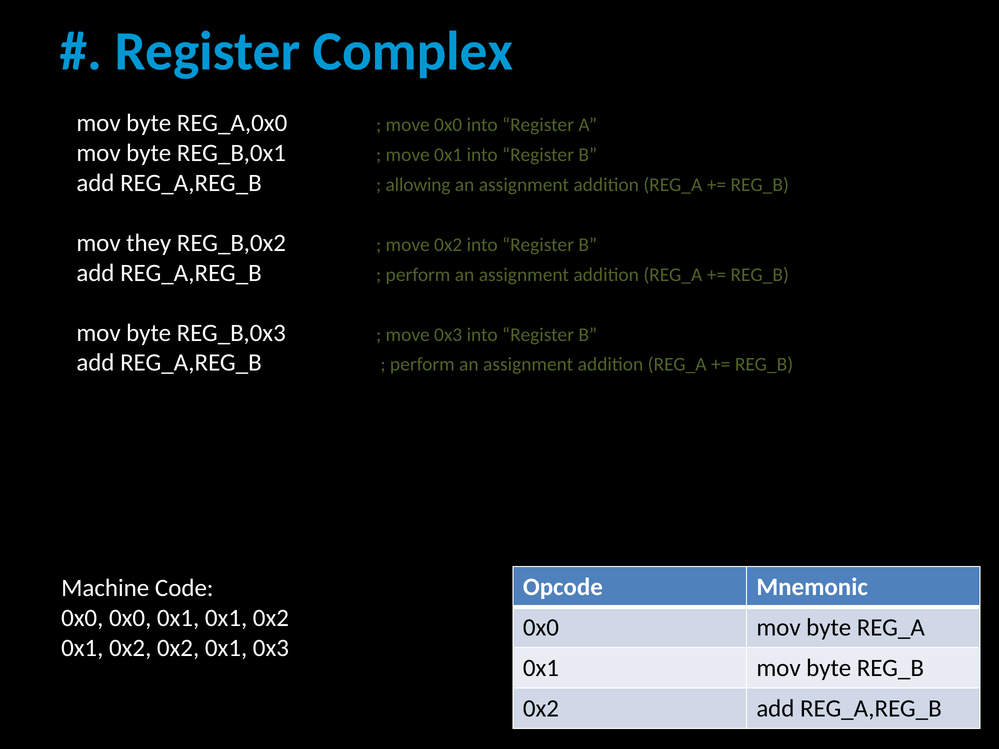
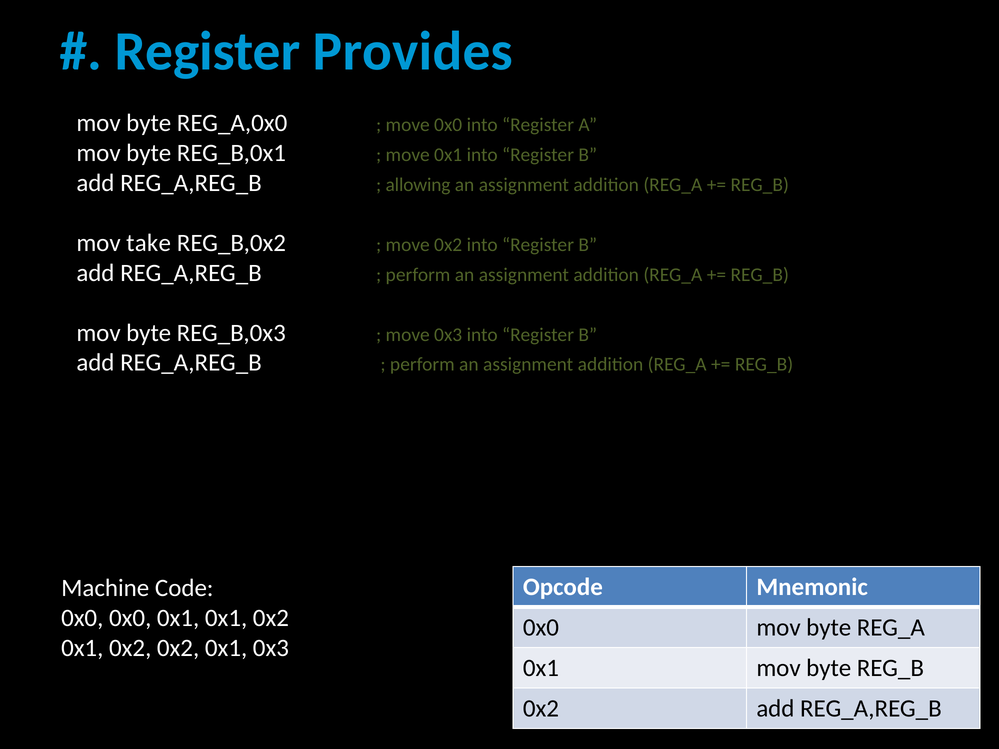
Complex: Complex -> Provides (413, 51)
they: they -> take (149, 243)
